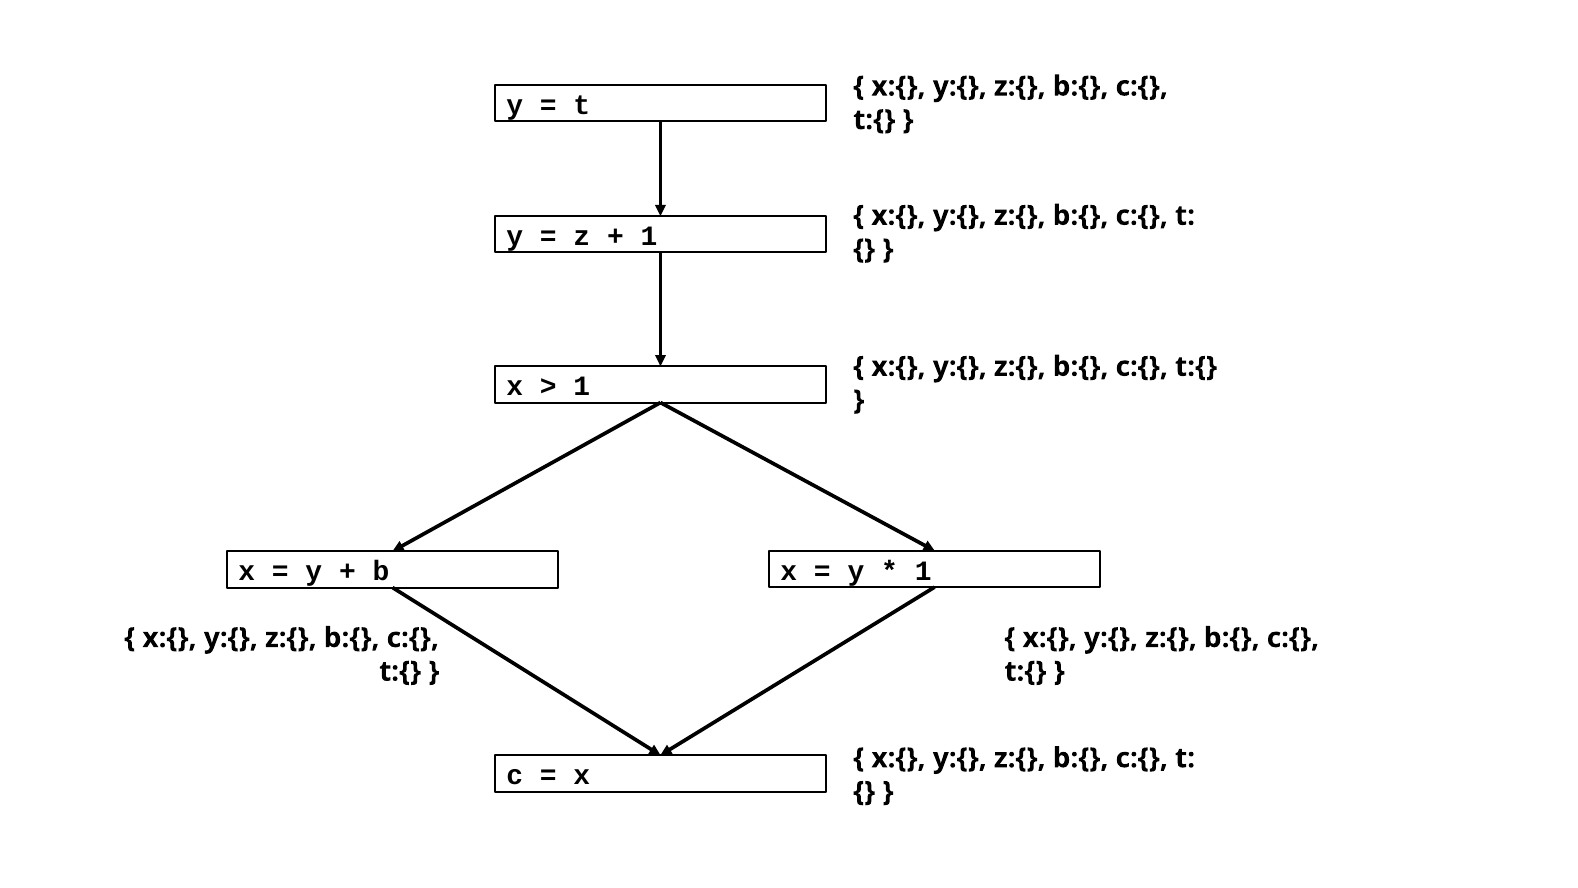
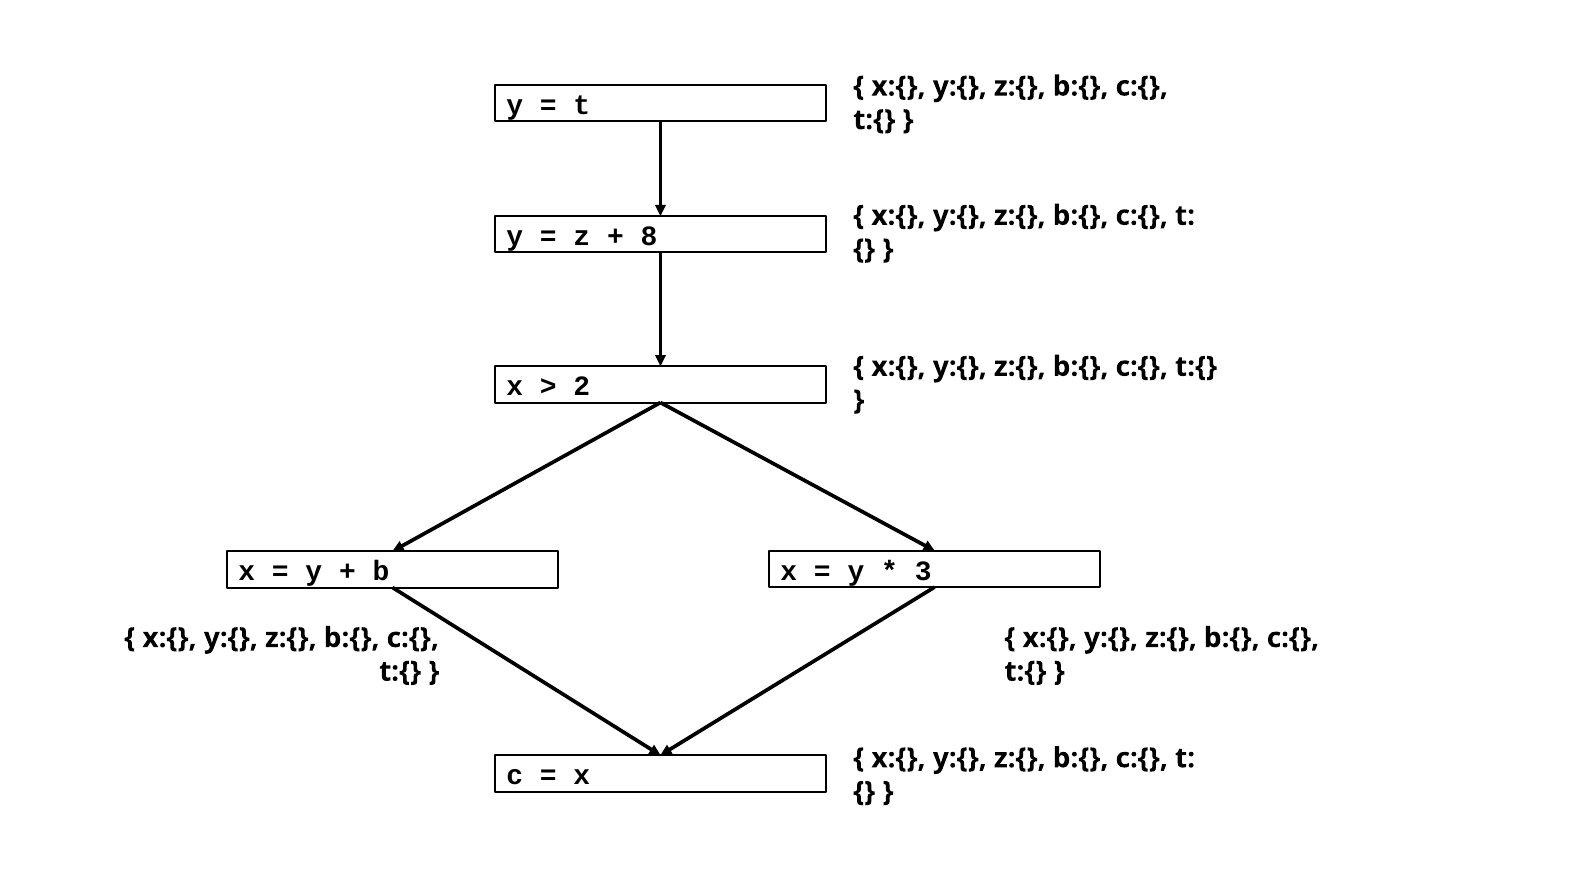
1: 1 -> 8 (649, 236)
1: 1 -> 2 (582, 386)
1: 1 -> 3 (923, 571)
